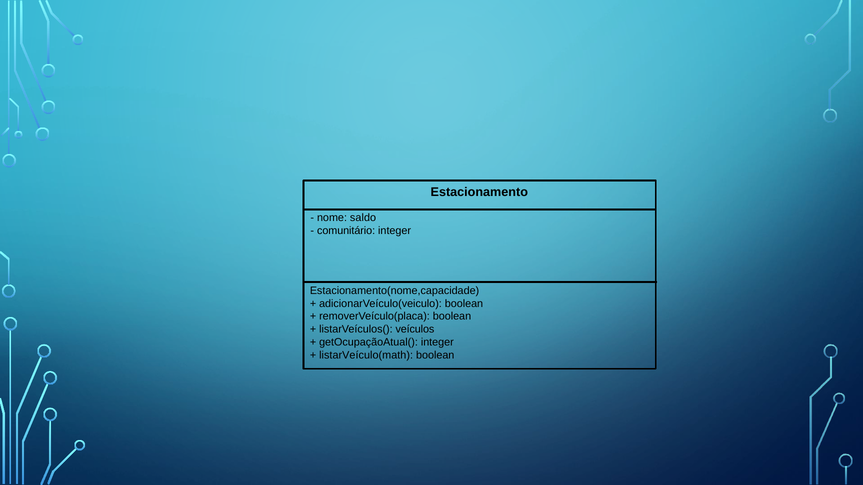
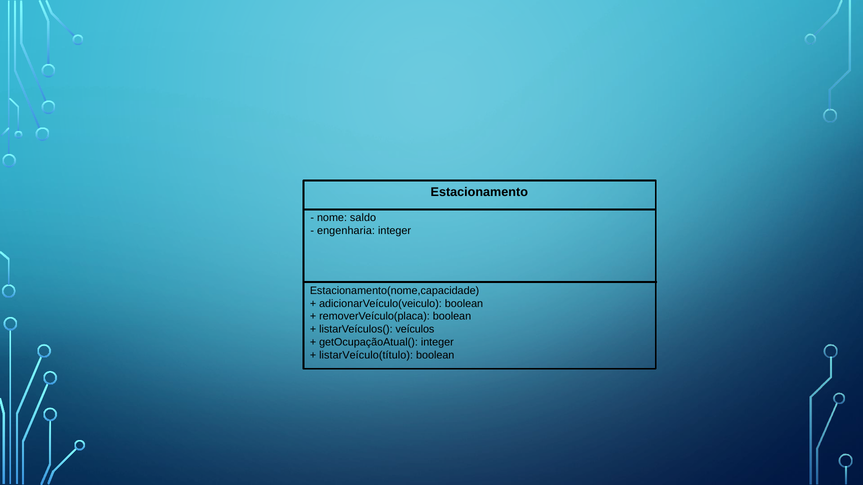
comunitário: comunitário -> engenharia (346, 231)
listarVeículo(math: listarVeículo(math -> listarVeículo(título (366, 356)
